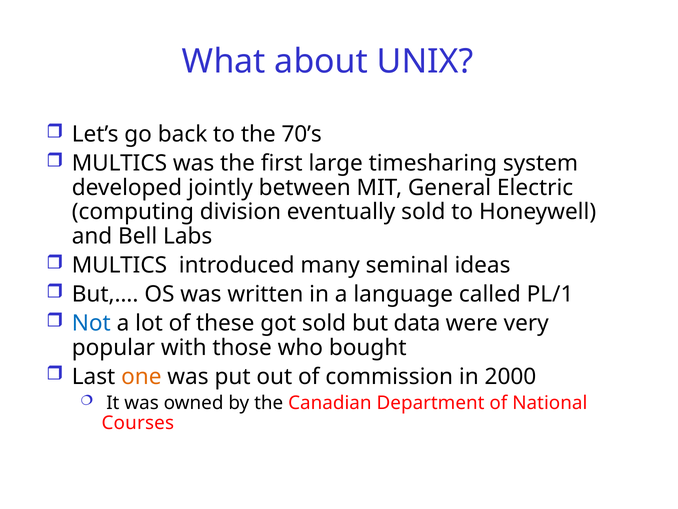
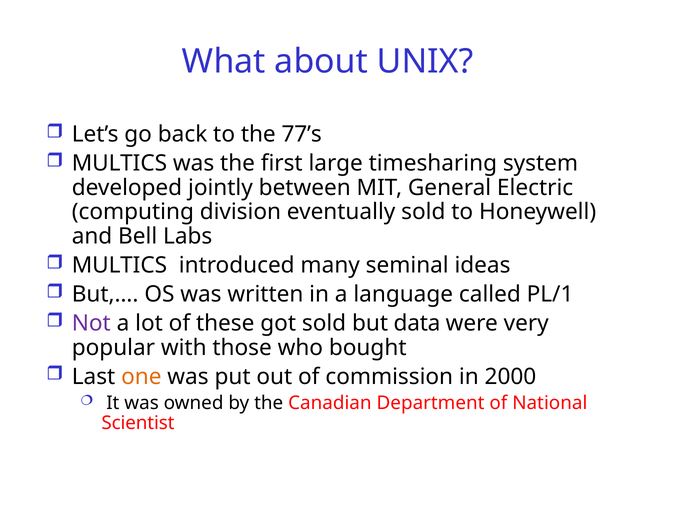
70’s: 70’s -> 77’s (302, 134)
Not colour: blue -> purple (91, 323)
Courses: Courses -> Scientist (138, 423)
